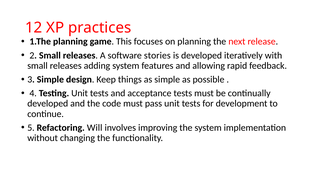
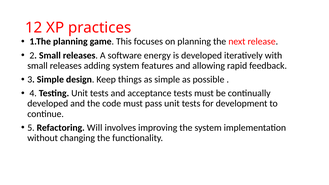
stories: stories -> energy (157, 55)
